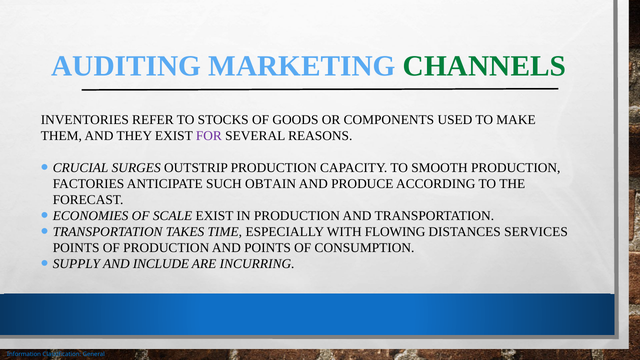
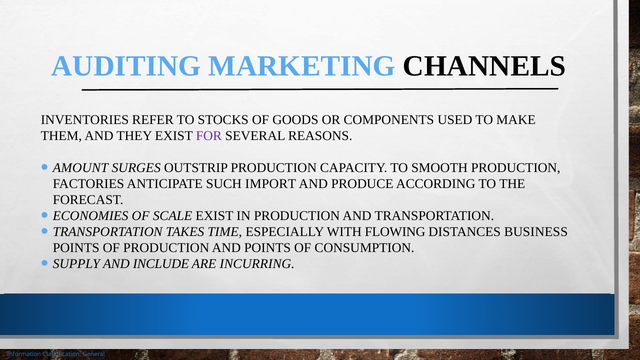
CHANNELS colour: green -> black (484, 66)
CRUCIAL: CRUCIAL -> AMOUNT (81, 168)
OBTAIN: OBTAIN -> IMPORT (271, 184)
SERVICES: SERVICES -> BUSINESS (536, 232)
